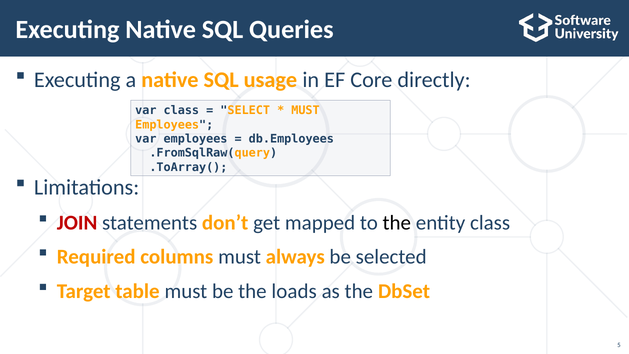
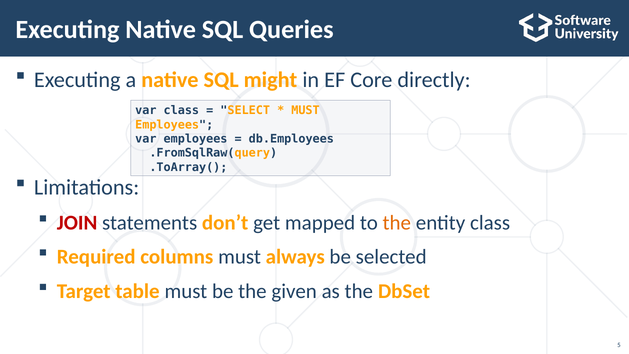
usage: usage -> might (270, 80)
the colour: black -> orange (397, 222)
loads: loads -> given (294, 291)
